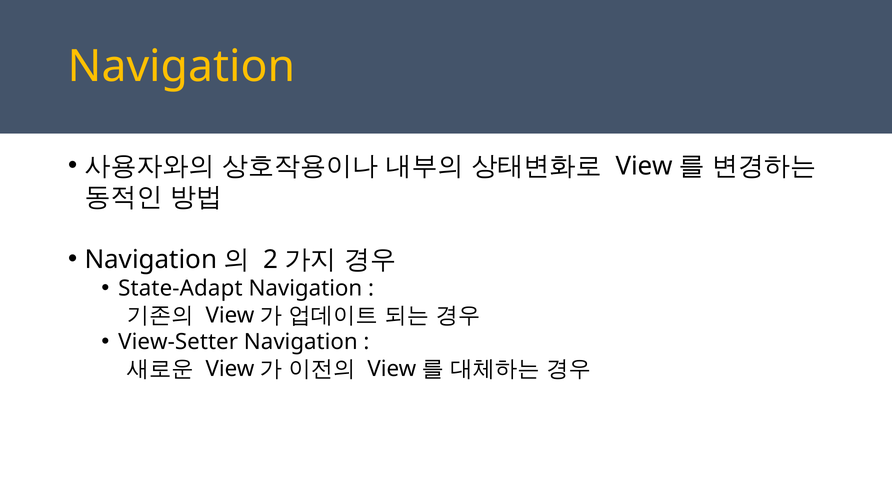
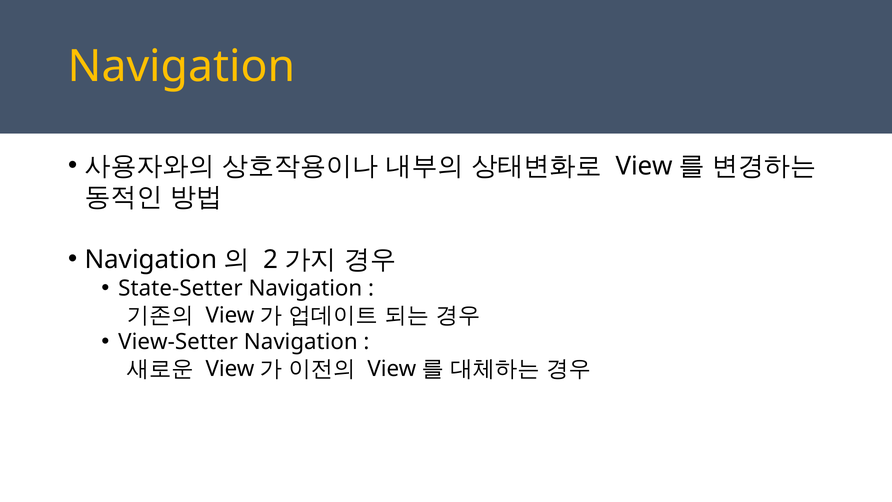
State-Adapt: State-Adapt -> State-Setter (180, 288)
